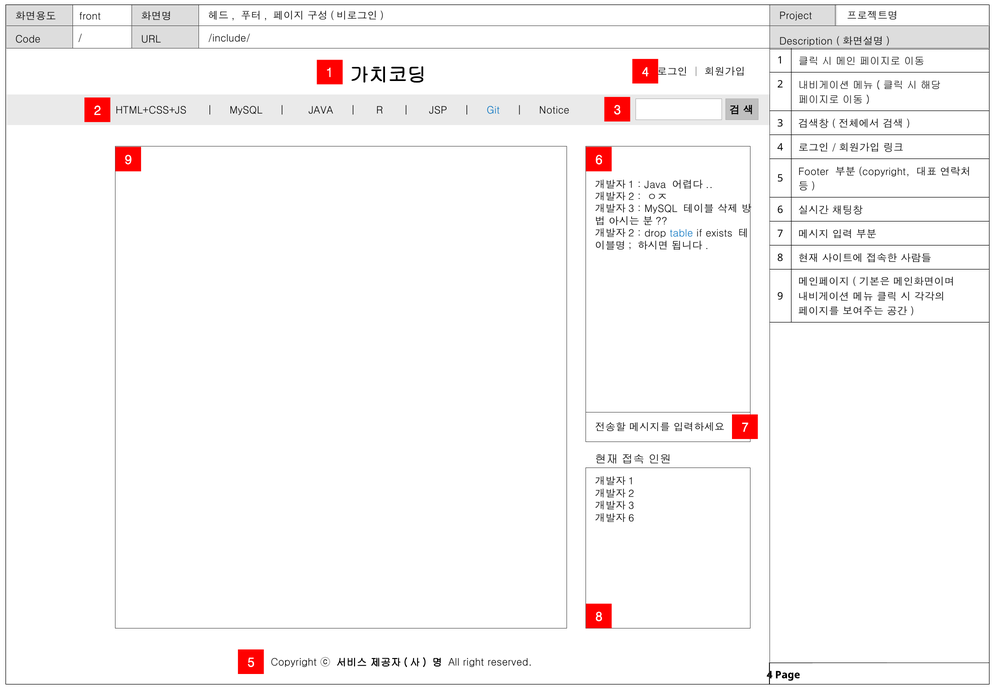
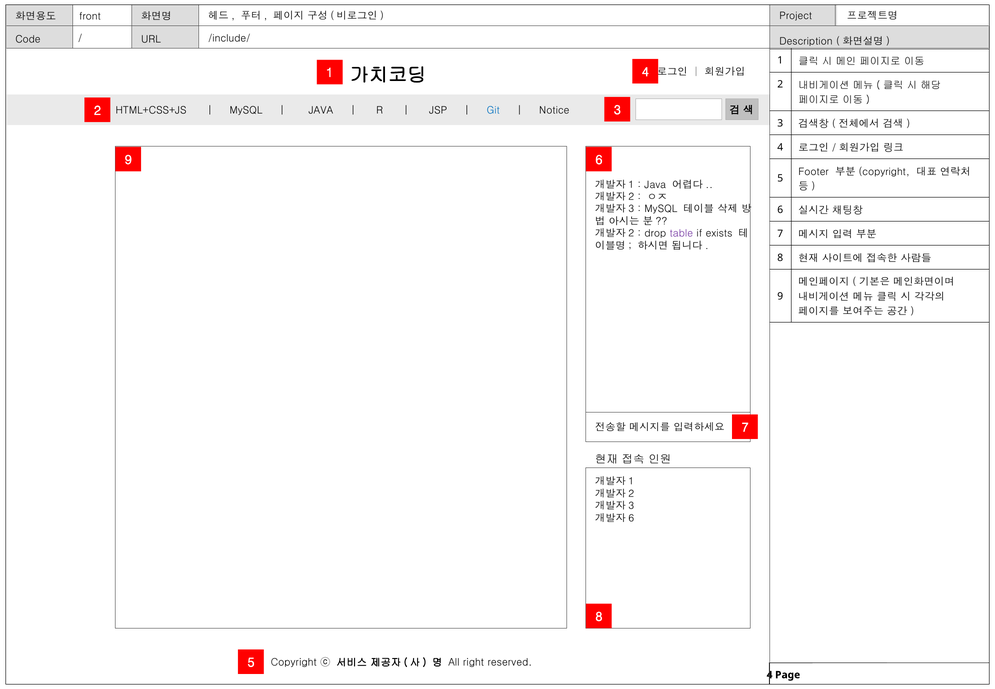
table colour: blue -> purple (681, 234)
